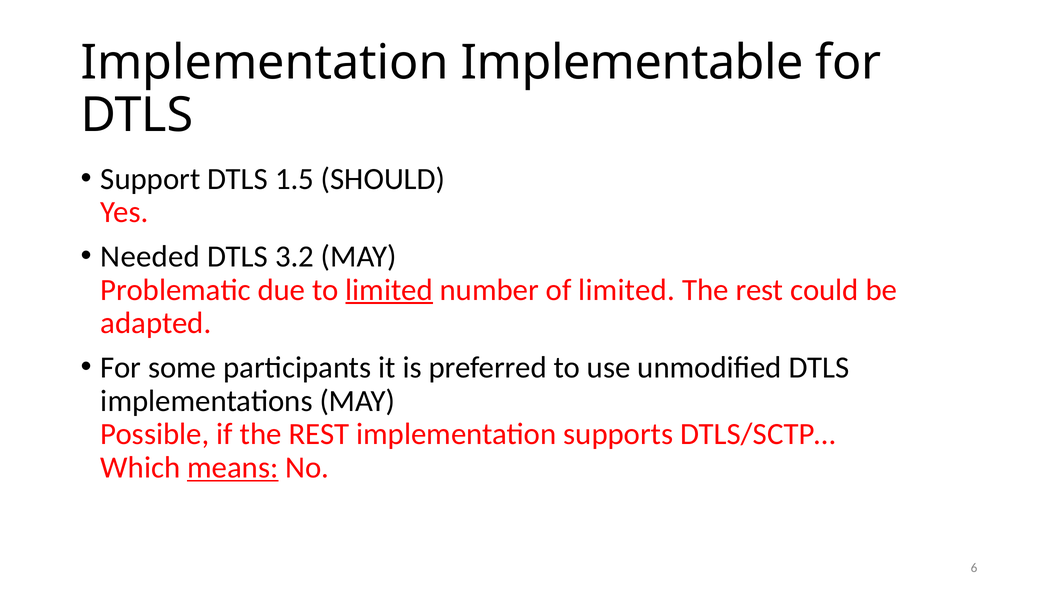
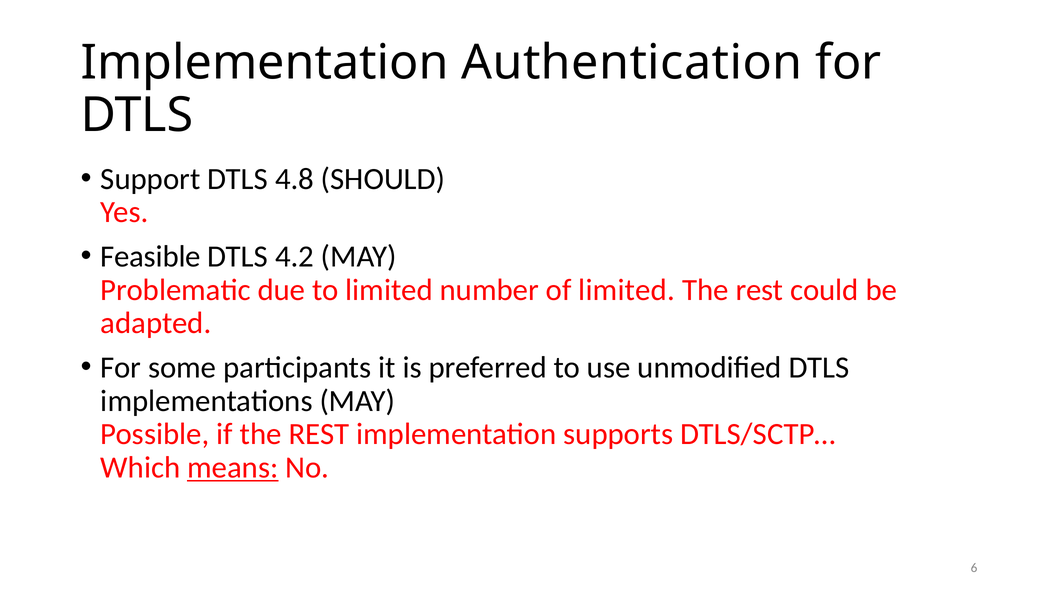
Implementable: Implementable -> Authentication (632, 63)
1.5: 1.5 -> 4.8 (295, 179)
Needed: Needed -> Feasible (151, 257)
3.2: 3.2 -> 4.2 (295, 257)
limited underline: present -> none (389, 290)
